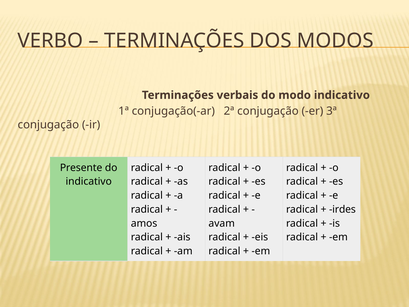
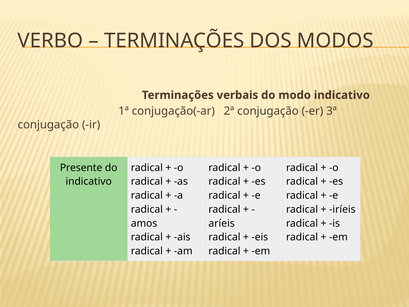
irdes: irdes -> iríeis (342, 209)
avam: avam -> aríeis (222, 223)
